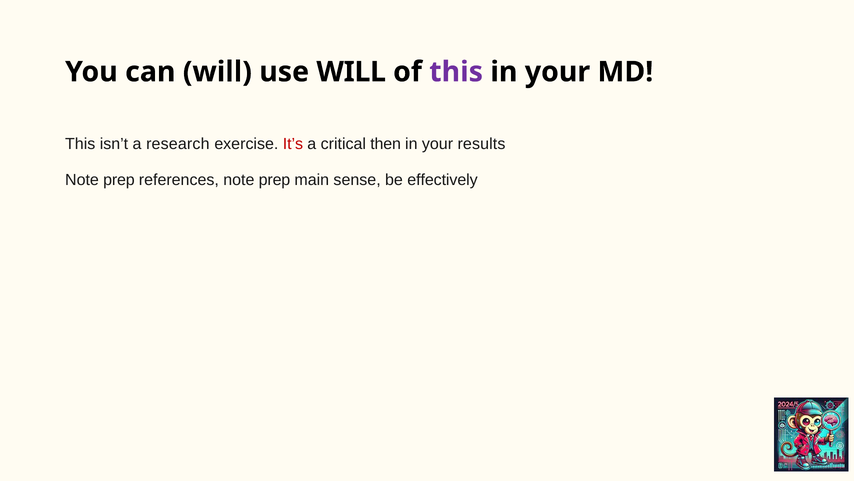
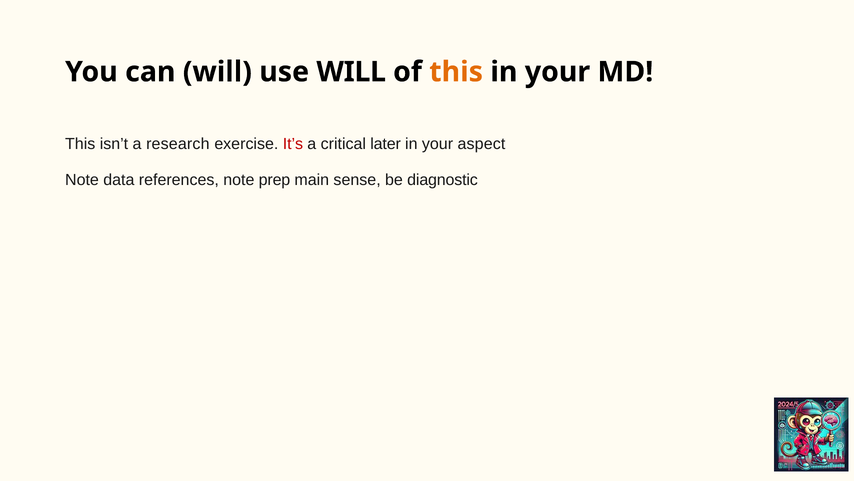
this colour: purple -> orange (456, 72)
then: then -> later (386, 144)
results: results -> aspect (481, 144)
prep: prep -> data (119, 180)
effectively: effectively -> diagnostic (443, 180)
